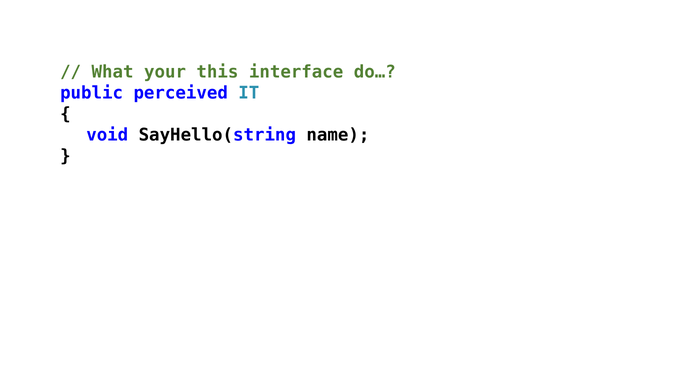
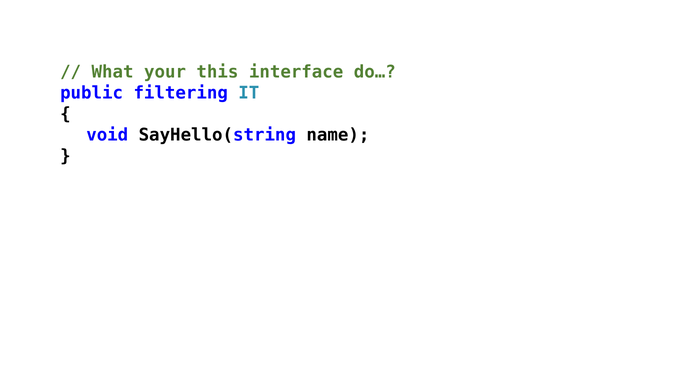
perceived: perceived -> filtering (181, 93)
